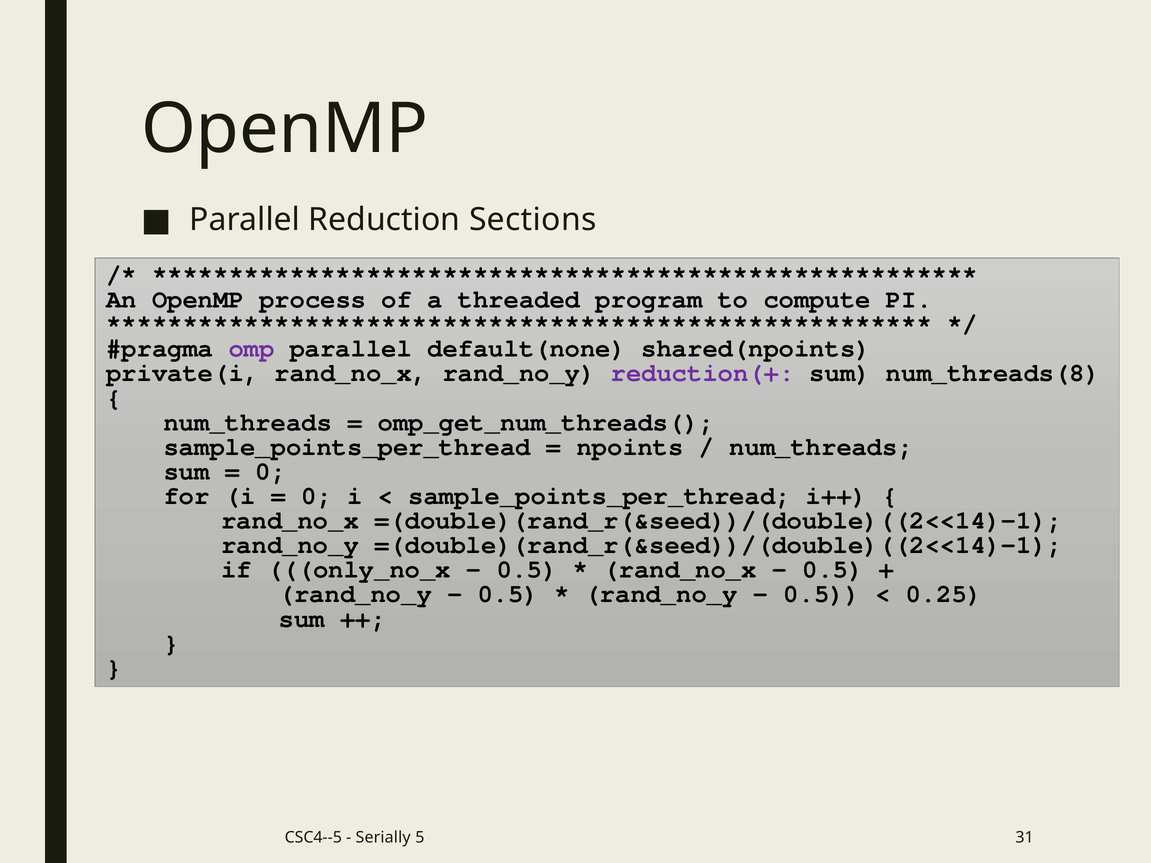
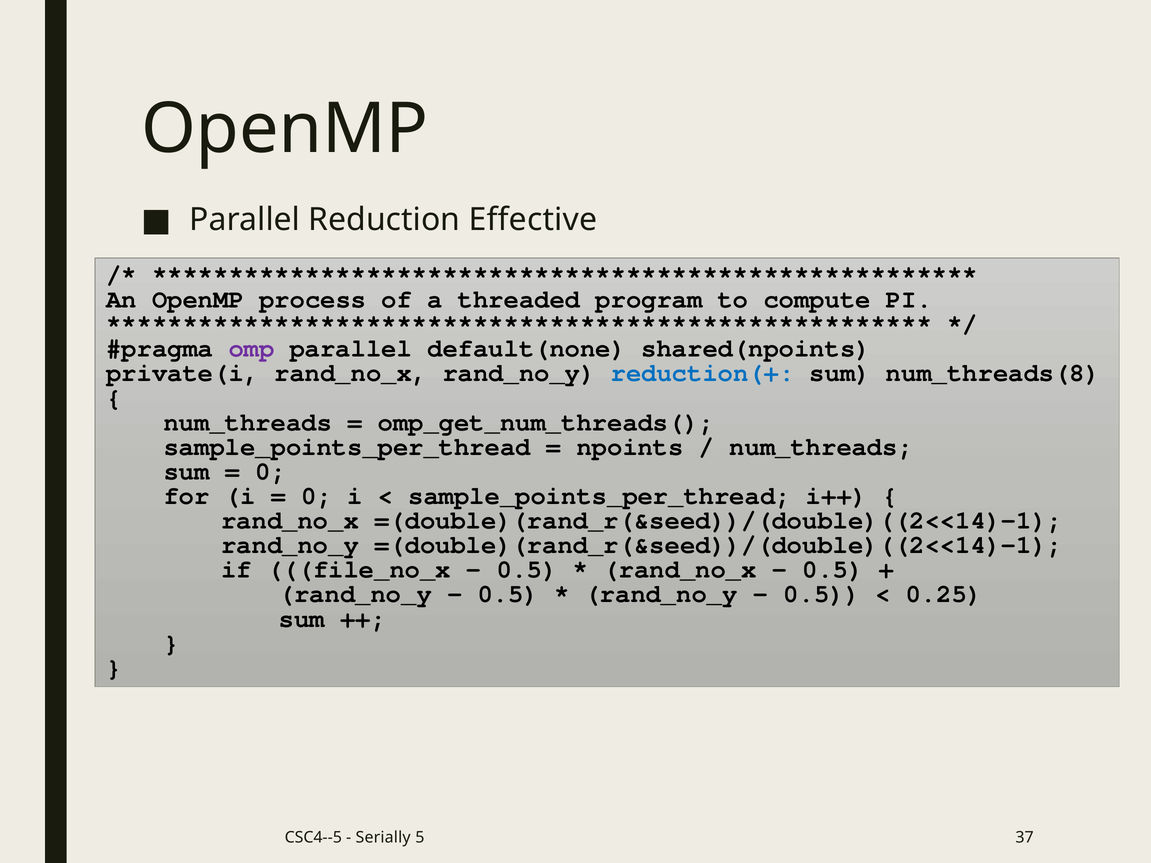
Sections: Sections -> Effective (533, 220)
reduction(+ colour: purple -> blue (703, 373)
only_no_x: only_no_x -> file_no_x (359, 570)
31: 31 -> 37 (1025, 838)
